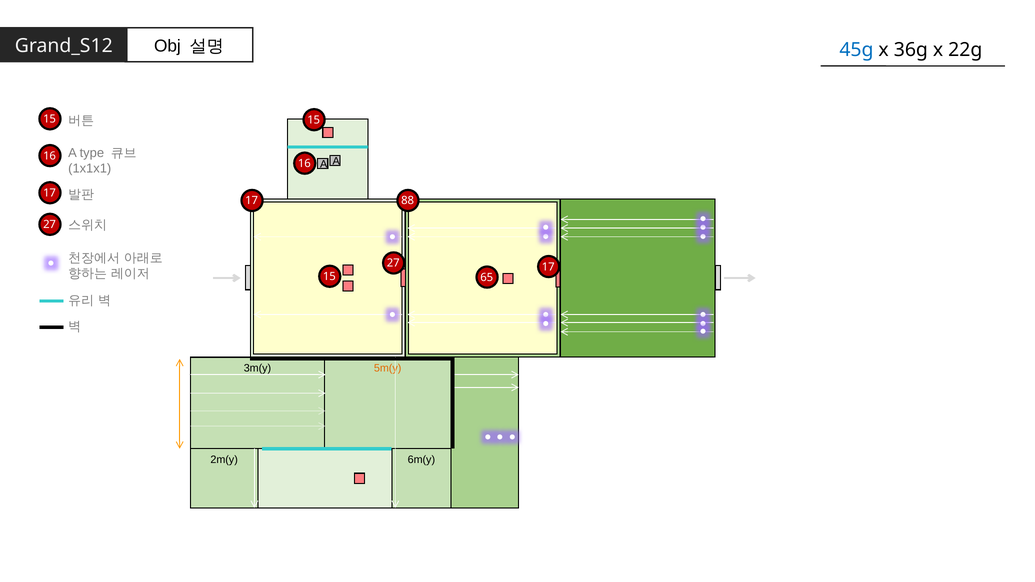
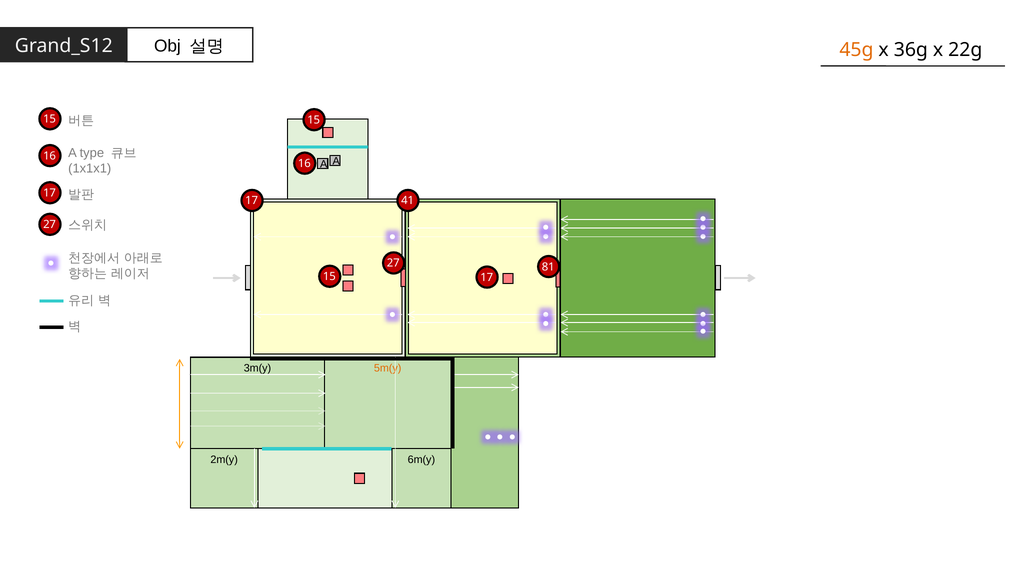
45g colour: blue -> orange (856, 50)
88: 88 -> 41 (408, 201)
27 17: 17 -> 81 (548, 267)
15 65: 65 -> 17 (487, 277)
